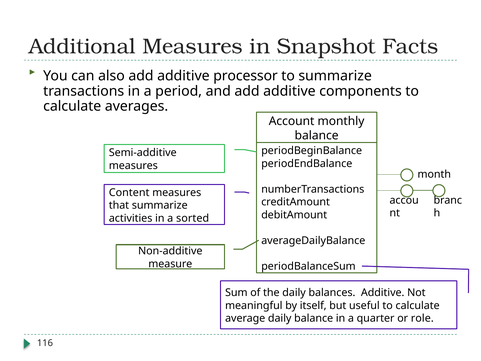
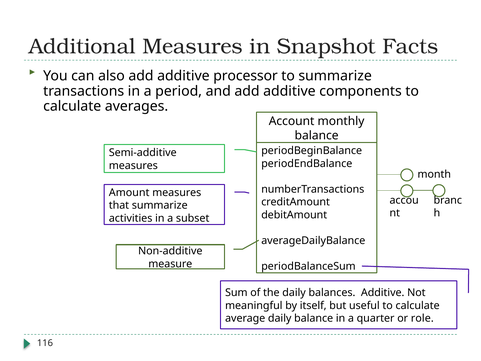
Content: Content -> Amount (129, 192)
sorted: sorted -> subset (193, 218)
